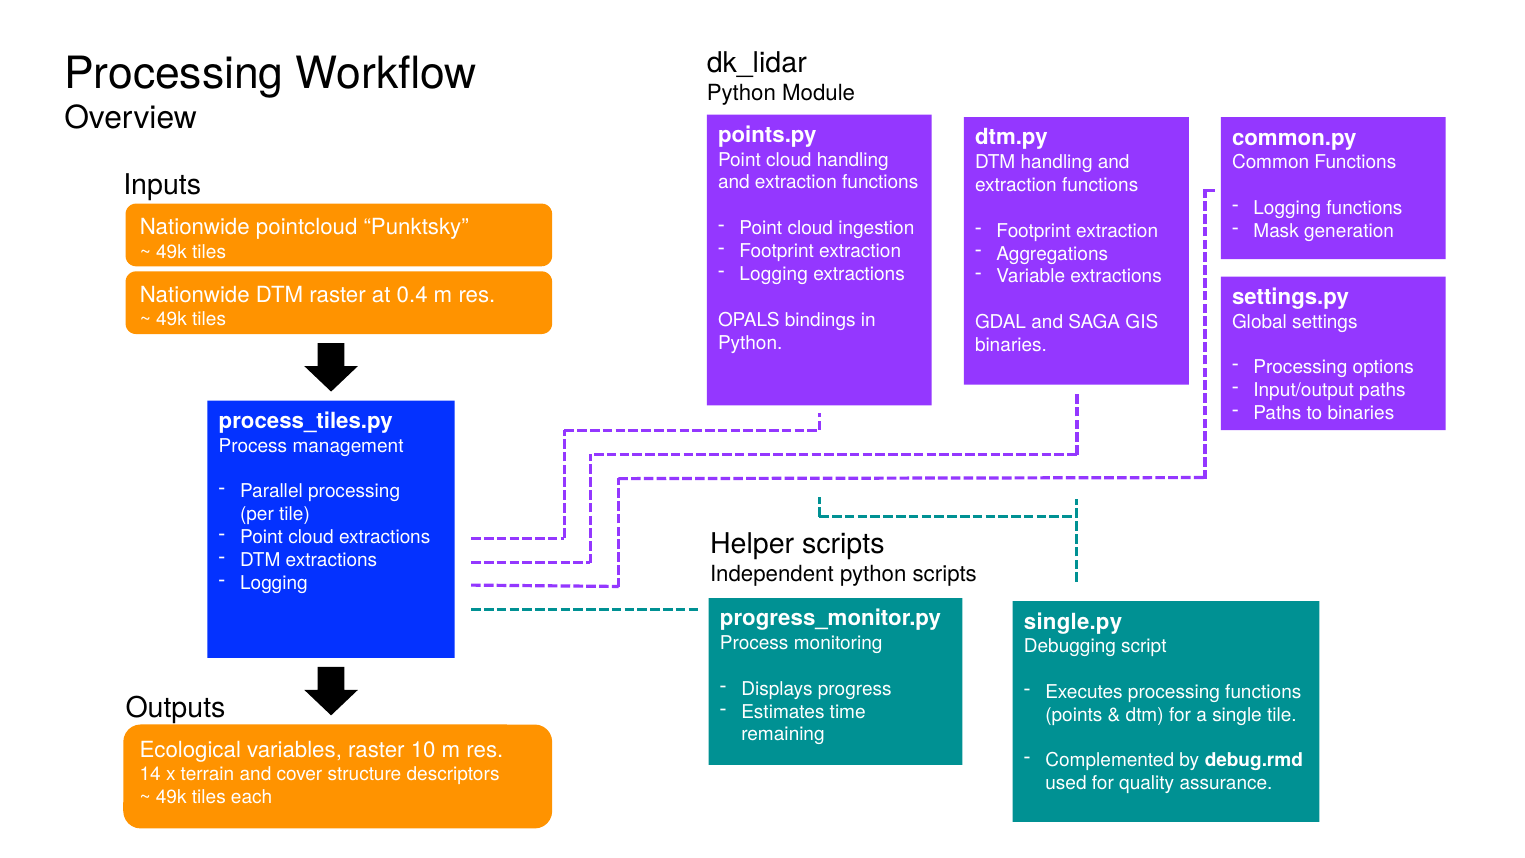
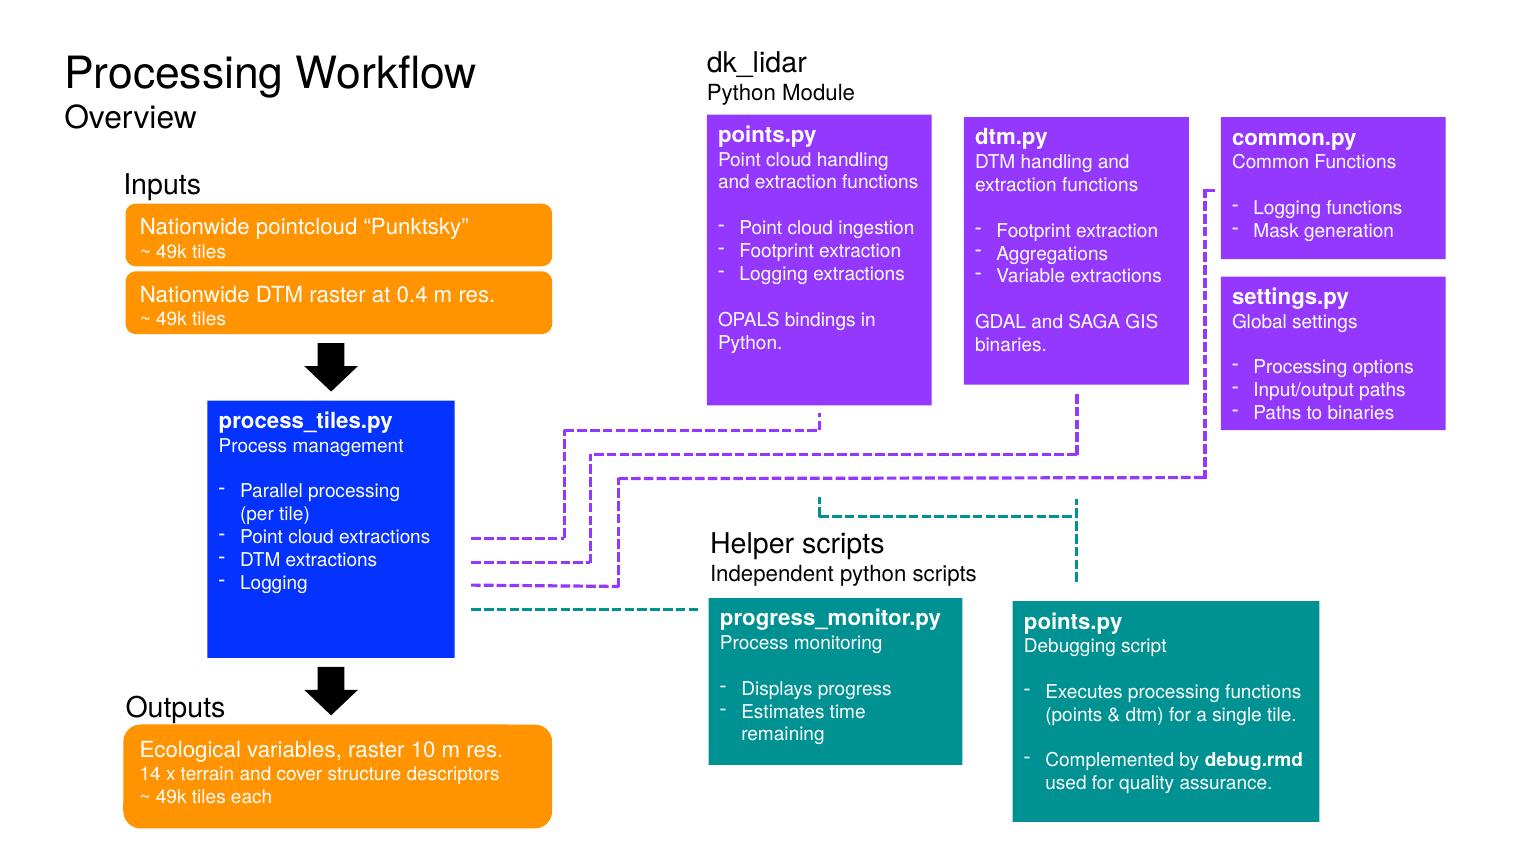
single.py: single.py -> points.py (1073, 622)
